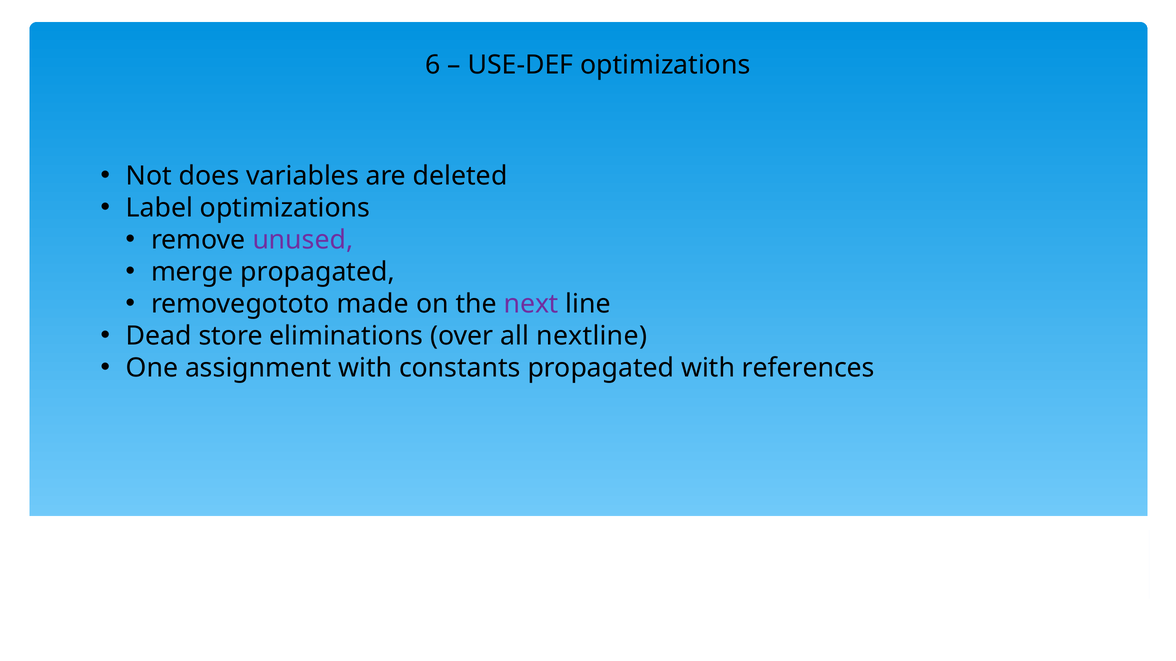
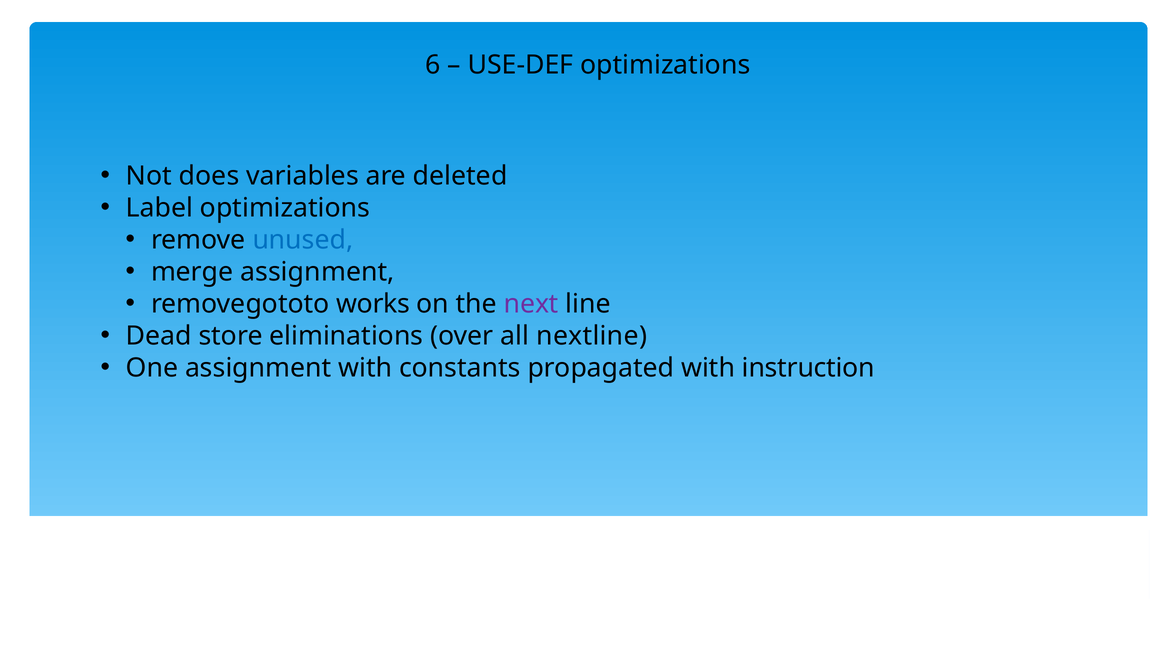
unused colour: purple -> blue (303, 240)
merge propagated: propagated -> assignment (317, 272)
made: made -> works (373, 304)
references: references -> instruction (808, 368)
